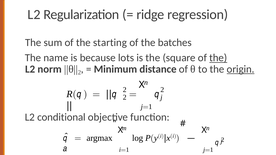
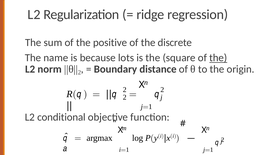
starting: starting -> positive (110, 43)
batches: batches -> discrete (175, 43)
Minimum: Minimum -> Boundary (115, 69)
origin underline: present -> none (241, 69)
